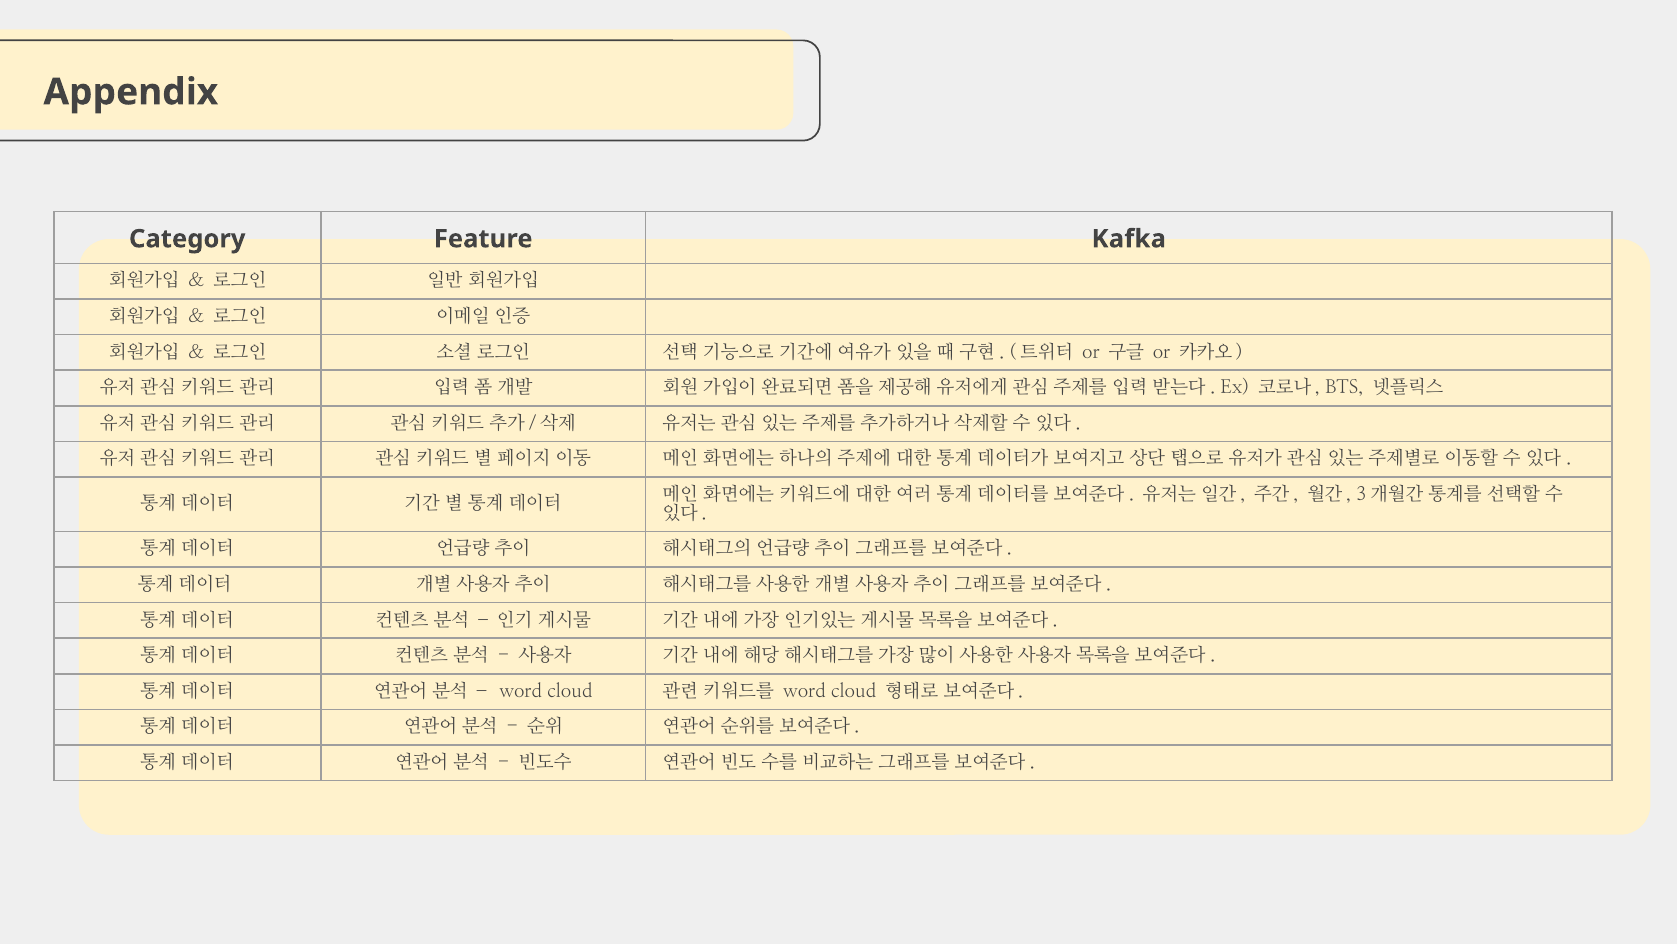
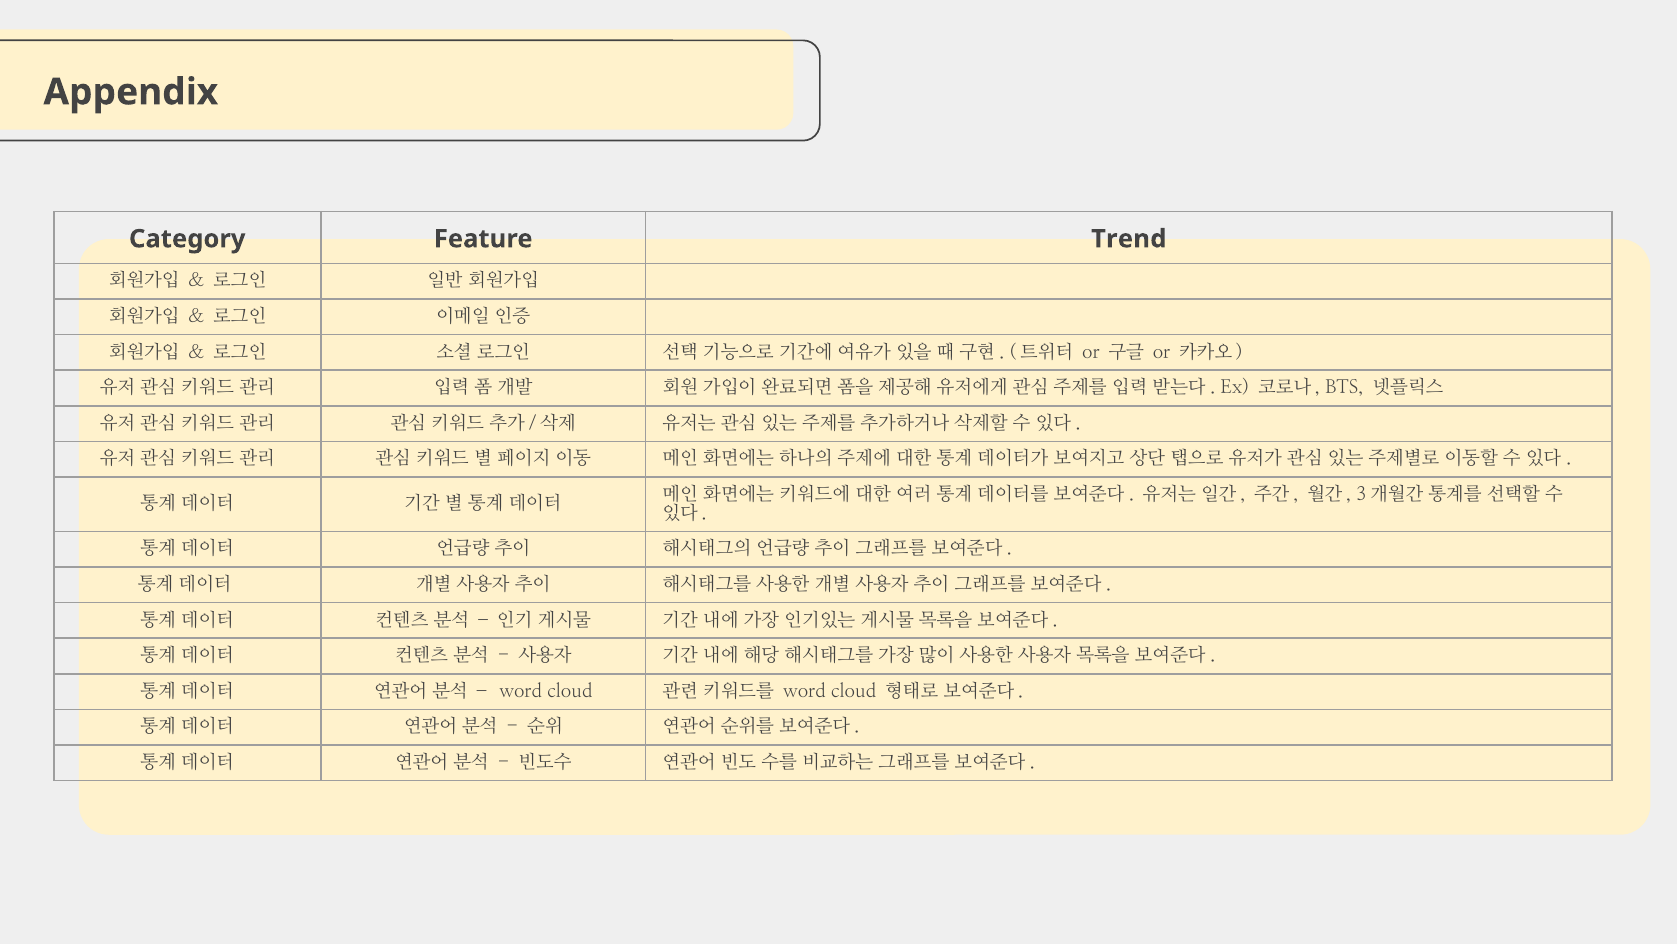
Kafka: Kafka -> Trend (1129, 239)
